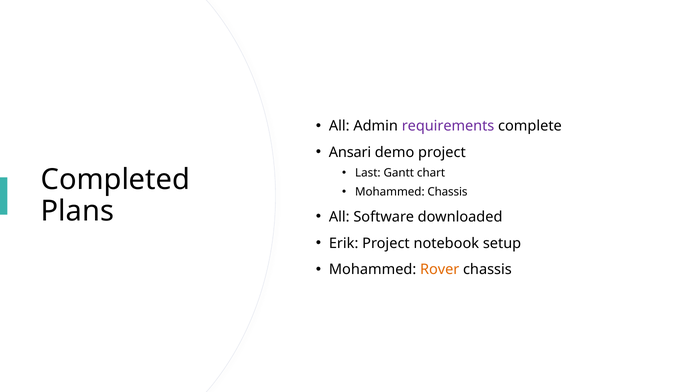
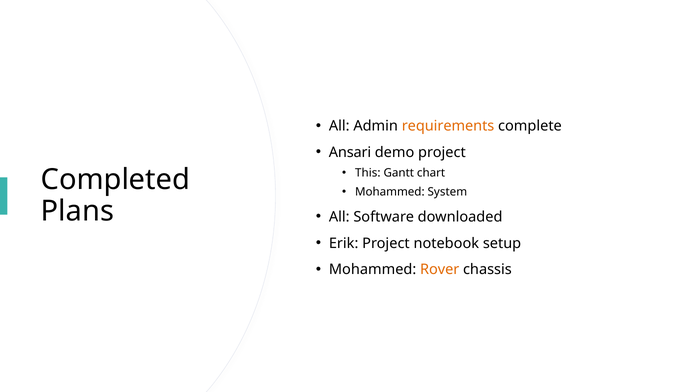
requirements colour: purple -> orange (448, 126)
Last: Last -> This (368, 173)
Mohammed Chassis: Chassis -> System (447, 192)
